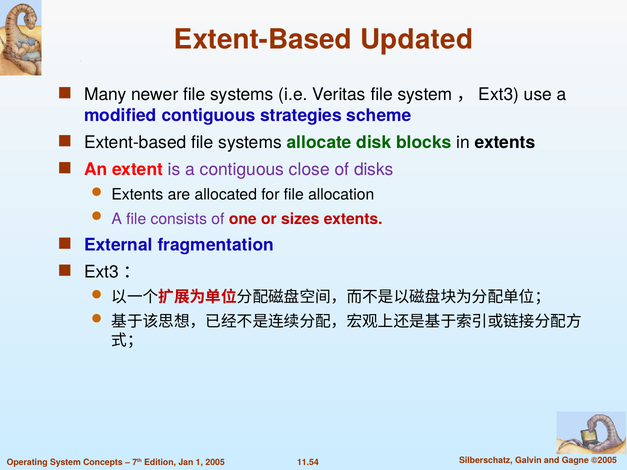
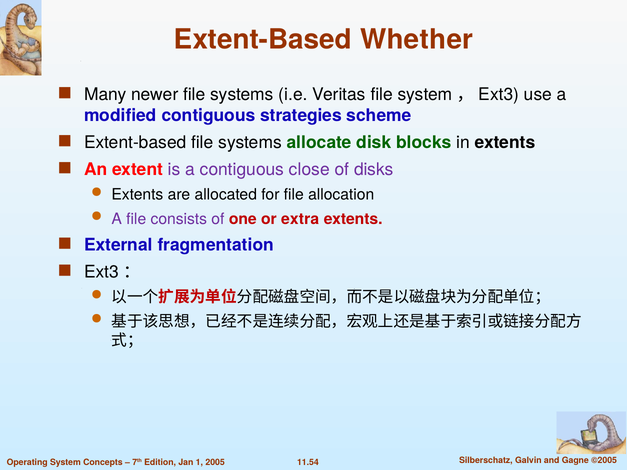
Updated: Updated -> Whether (417, 40)
sizes: sizes -> extra (300, 219)
